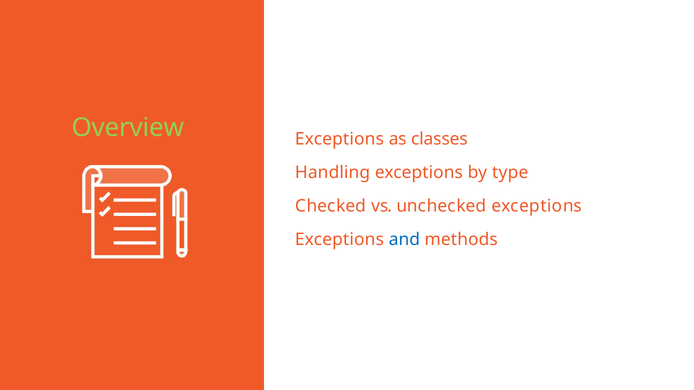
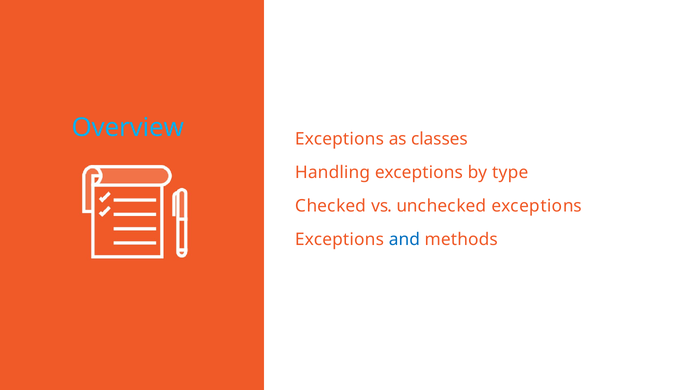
Overview colour: light green -> light blue (128, 128)
